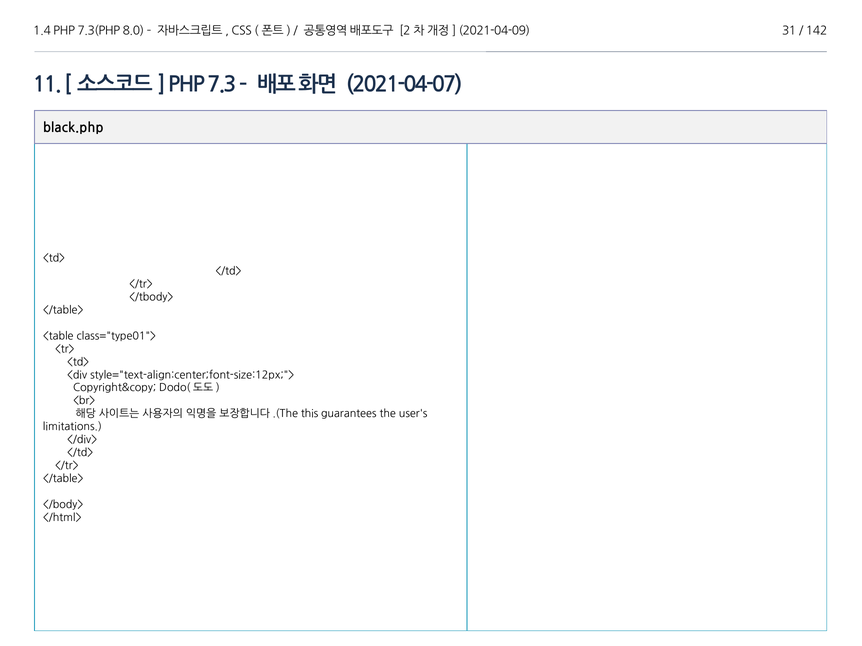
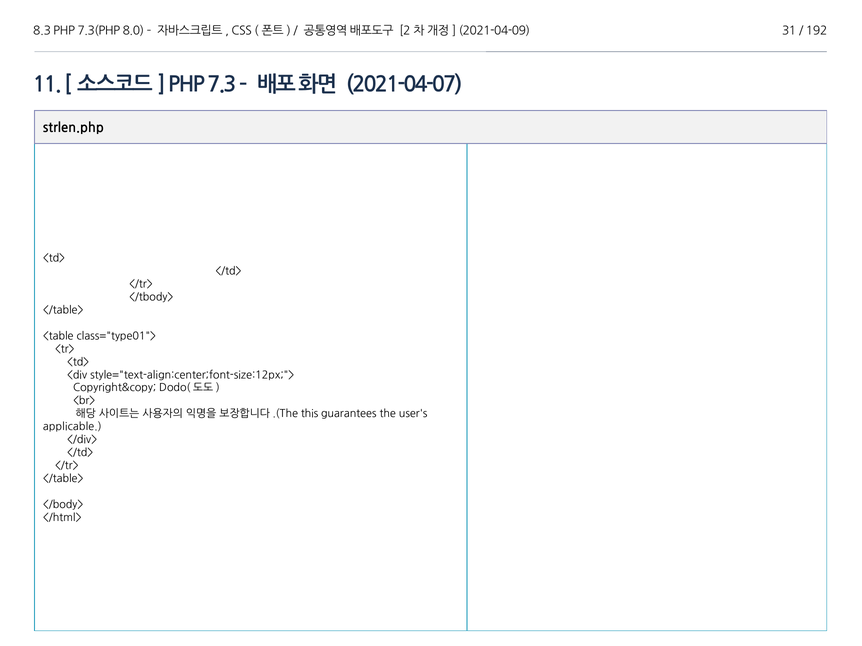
1.4: 1.4 -> 8.3 (42, 31)
142: 142 -> 192 (817, 31)
black.php: black.php -> strlen.php (73, 128)
limitations: limitations -> applicable (72, 427)
